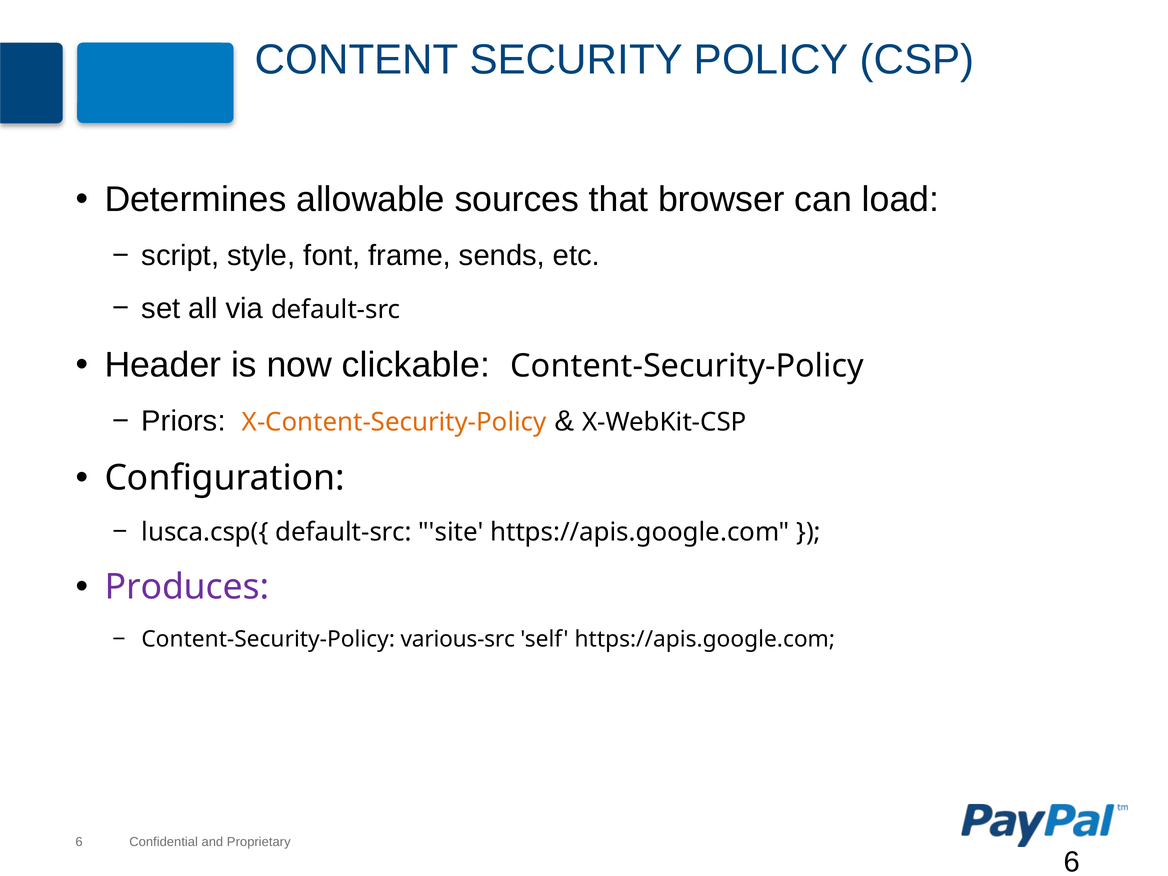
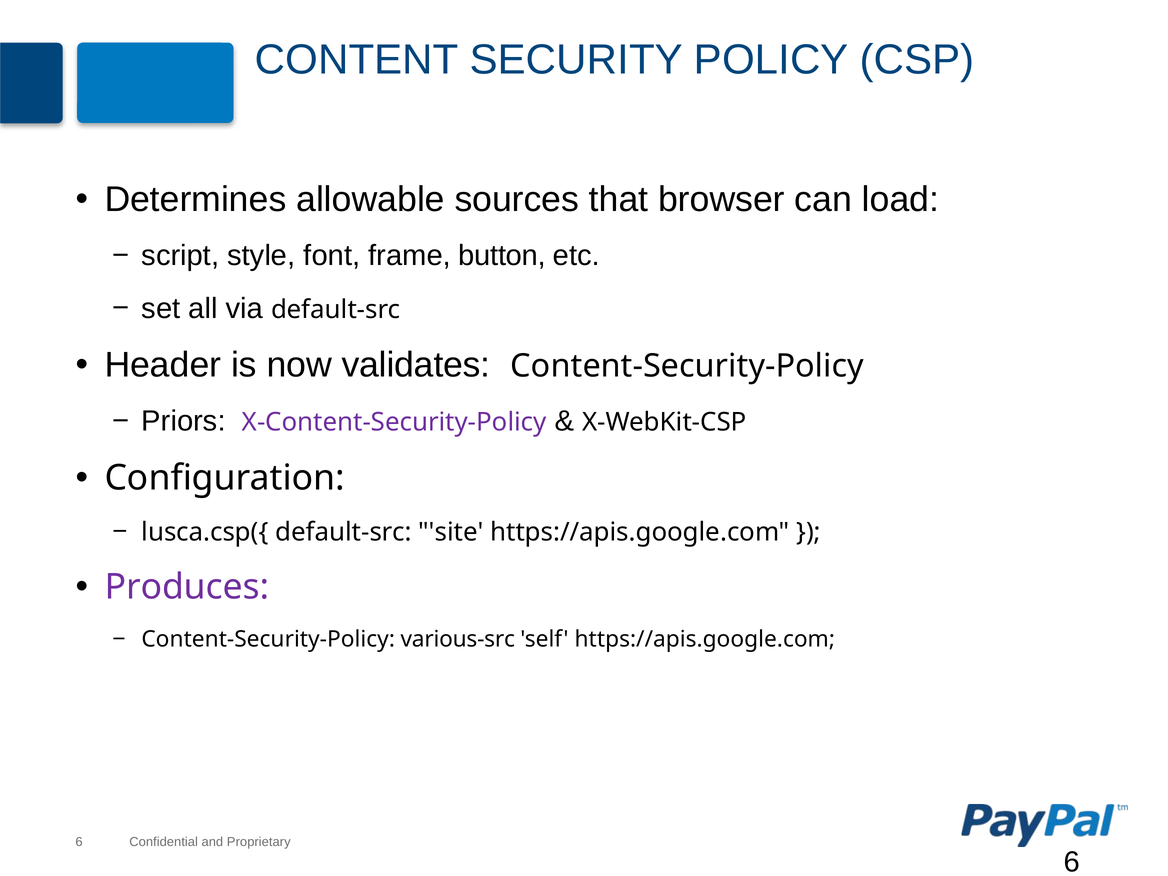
sends: sends -> button (502, 256)
clickable: clickable -> validates (416, 365)
X-Content-Security-Policy colour: orange -> purple (394, 422)
